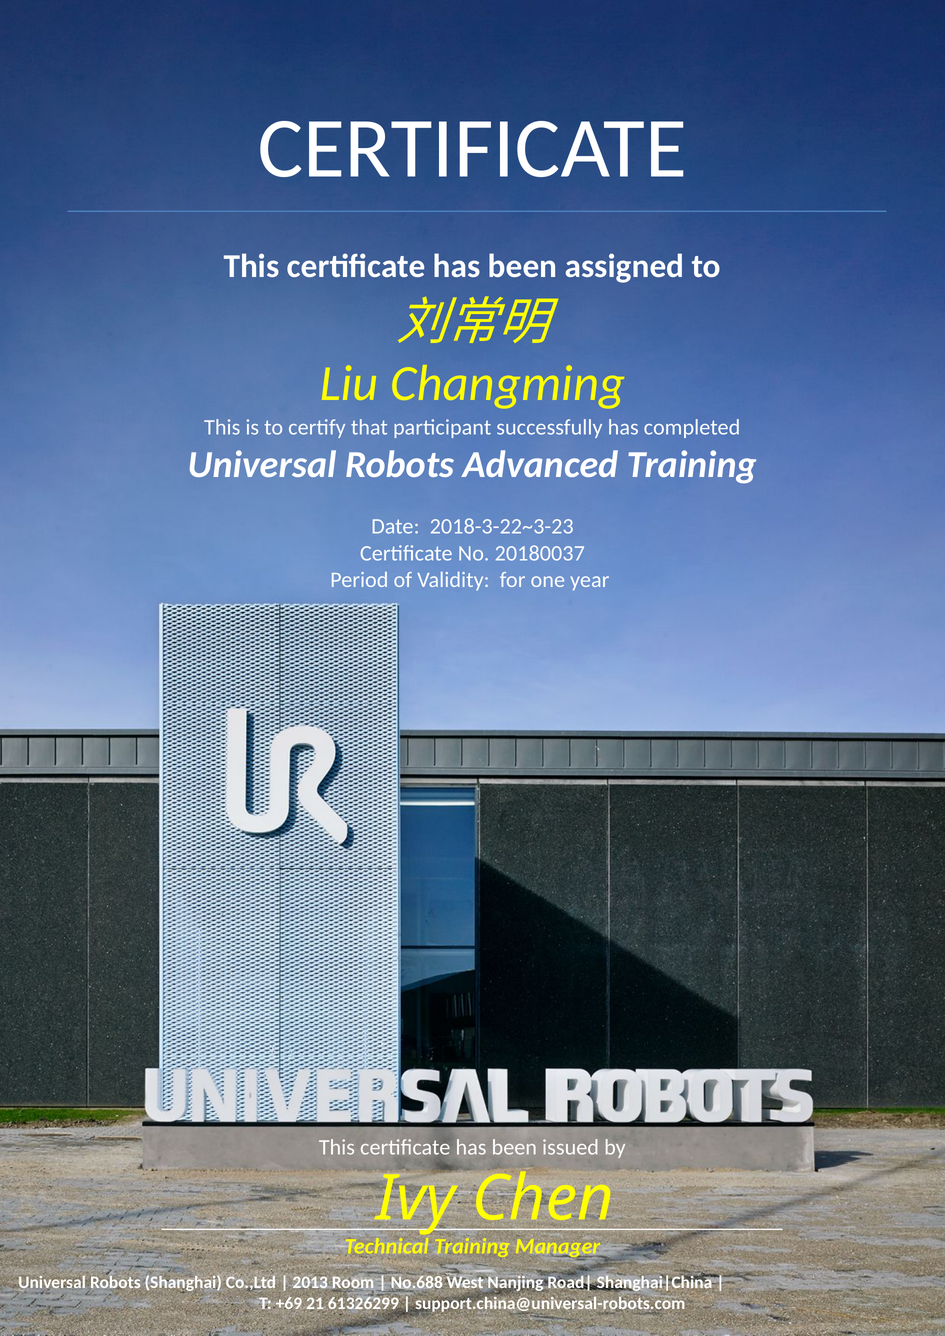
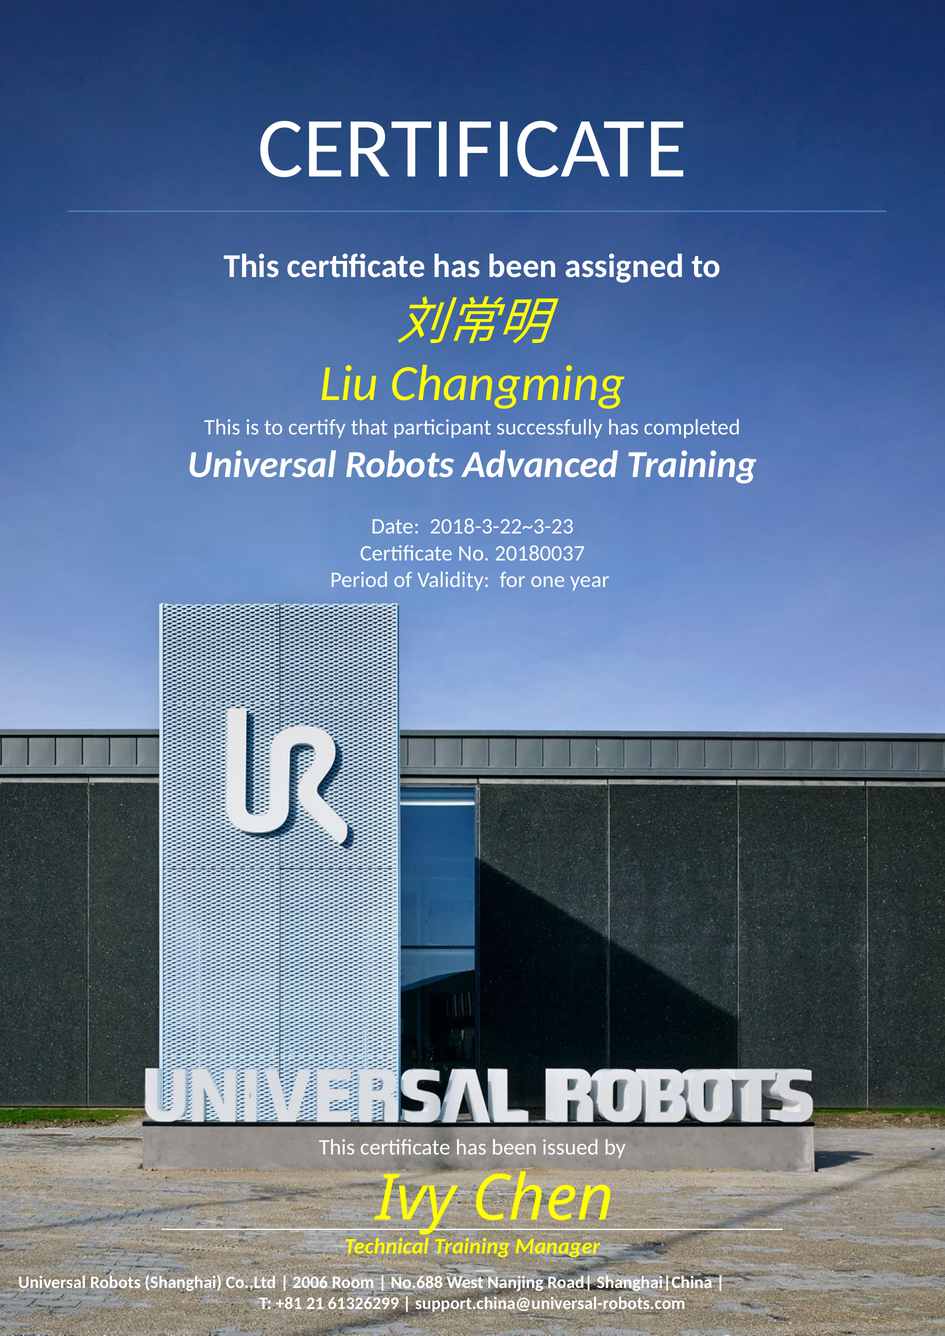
2013: 2013 -> 2006 (310, 1283)
+69: +69 -> +81 (289, 1304)
